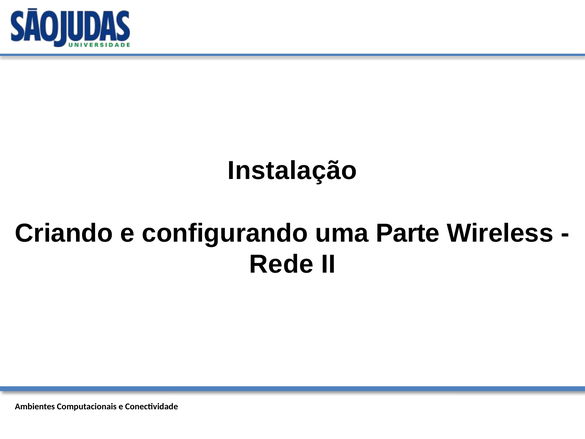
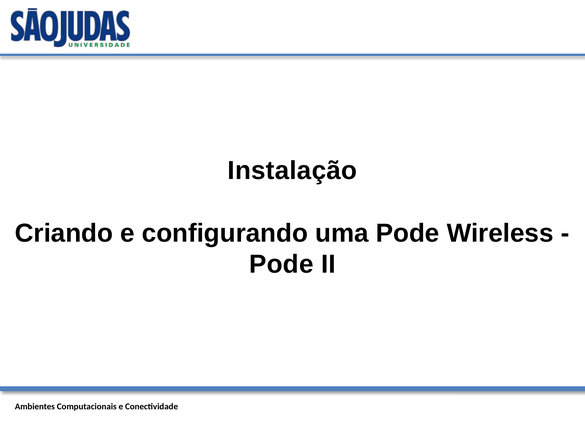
uma Parte: Parte -> Pode (408, 233)
Rede: Rede -> Pode (281, 264)
